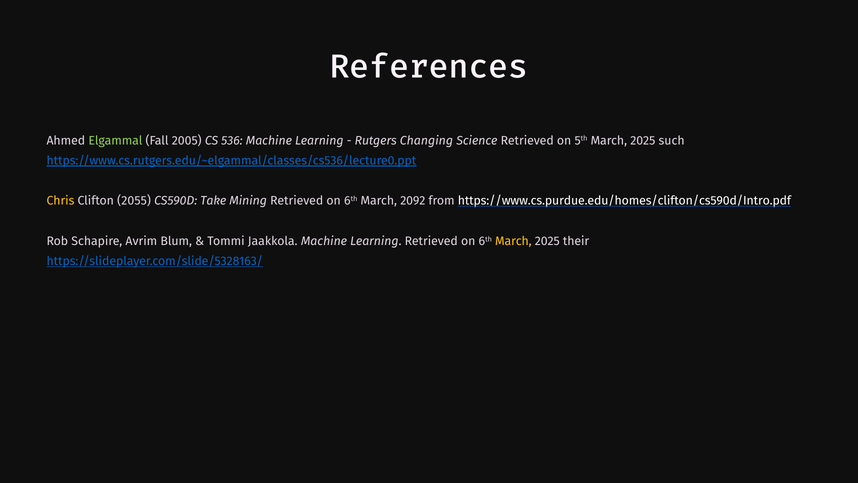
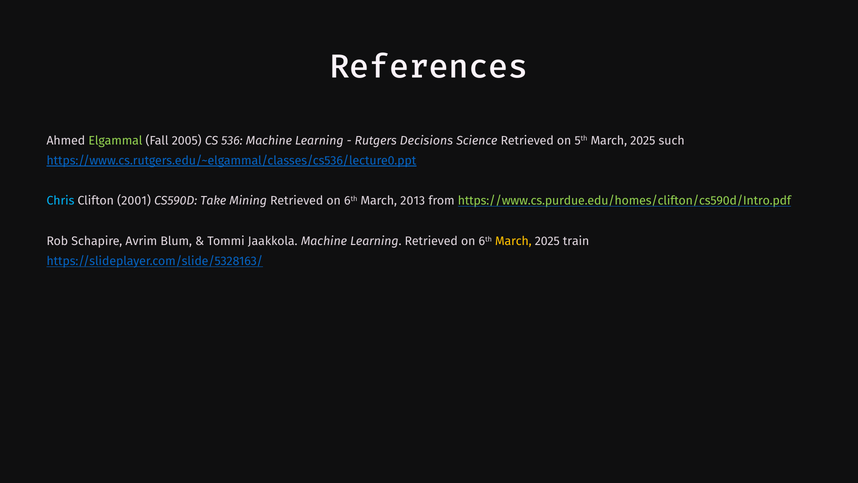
Changing: Changing -> Decisions (426, 140)
Chris colour: yellow -> light blue (60, 201)
2055: 2055 -> 2001 (134, 201)
2092: 2092 -> 2013 (413, 201)
https://www.cs.purdue.edu/homes/clifton/cs590d/Intro.pdf colour: white -> light green (624, 201)
their: their -> train (576, 241)
